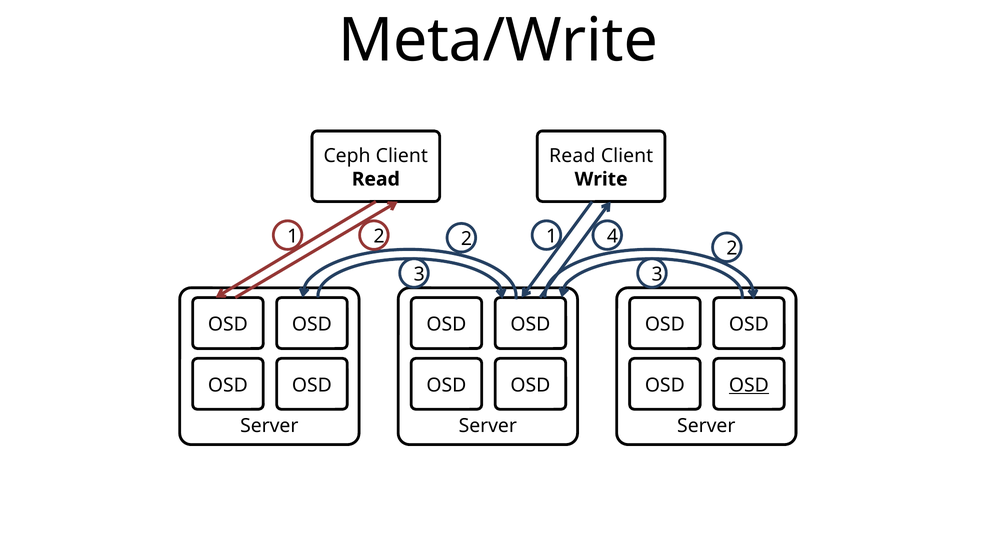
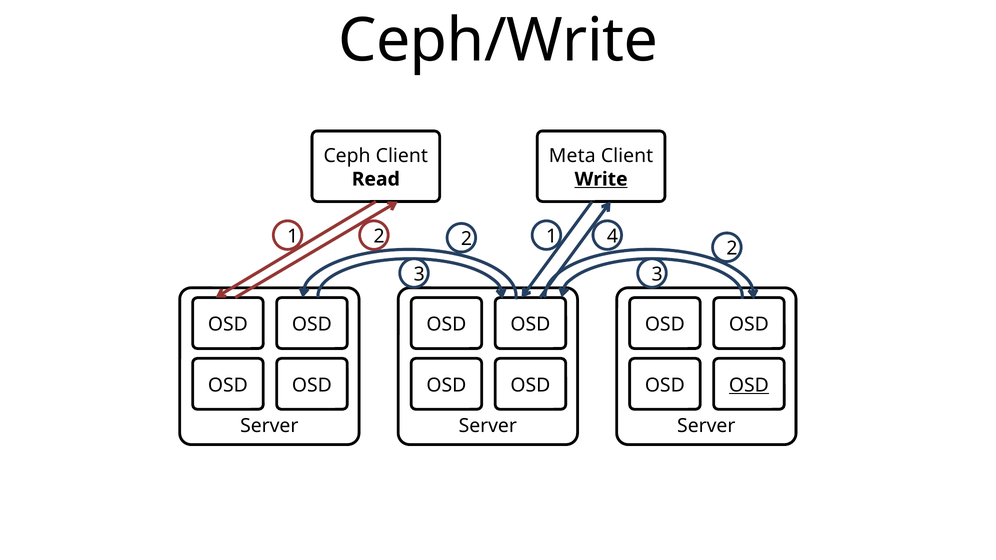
Meta/Write: Meta/Write -> Ceph/Write (498, 41)
Read: Read -> Meta (572, 156)
Write underline: none -> present (601, 179)
